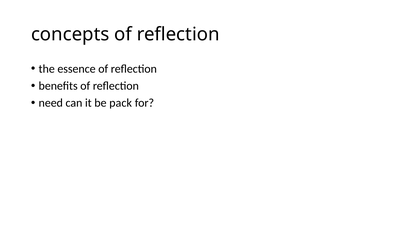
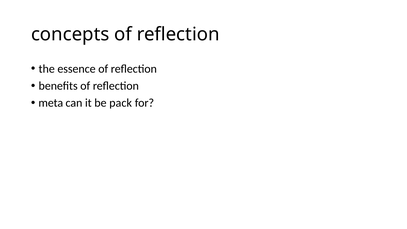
need: need -> meta (51, 103)
